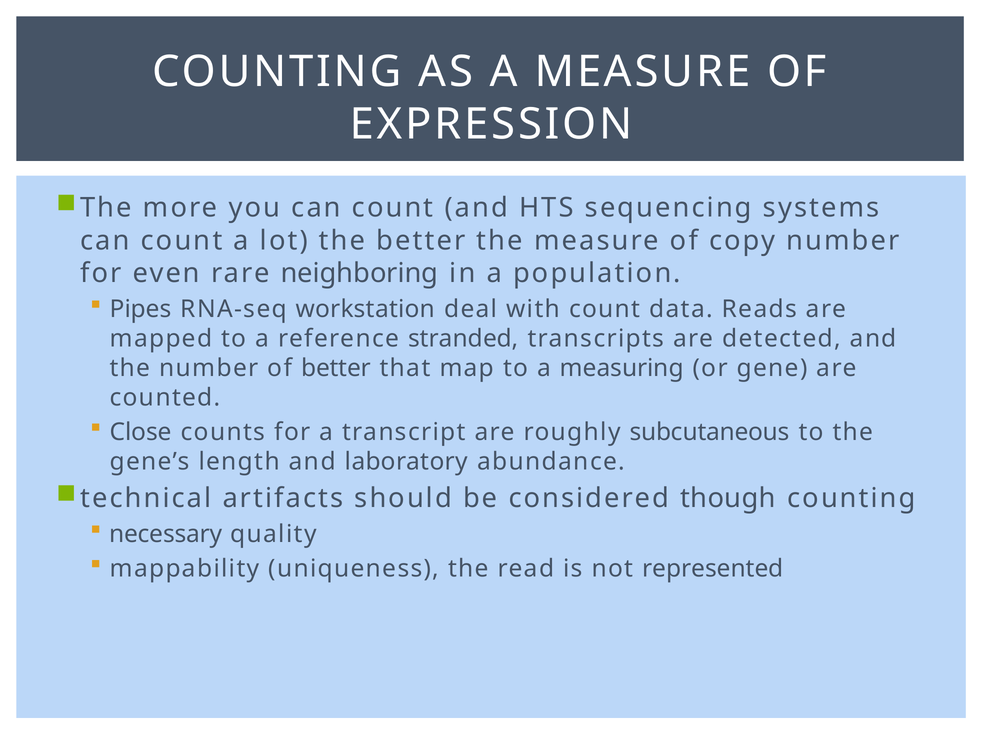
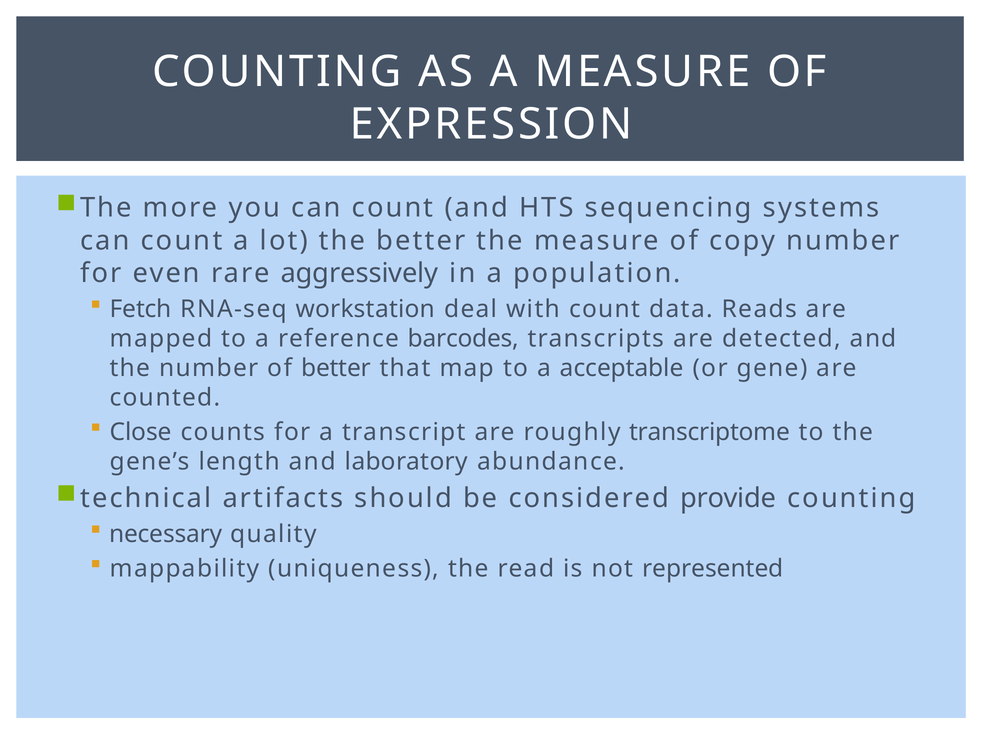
neighboring: neighboring -> aggressively (359, 274)
Pipes: Pipes -> Fetch (141, 309)
stranded: stranded -> barcodes (463, 339)
measuring: measuring -> acceptable (622, 368)
subcutaneous: subcutaneous -> transcriptome (710, 432)
though: though -> provide (728, 499)
